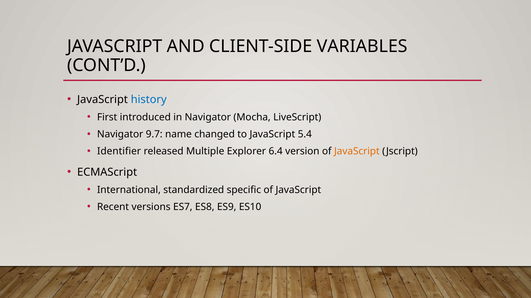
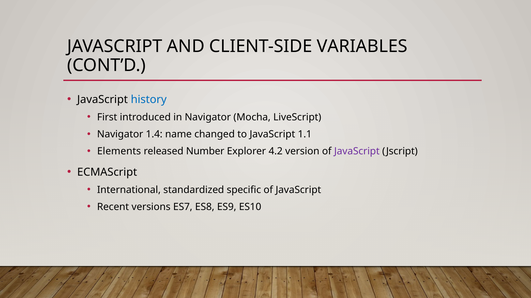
9.7: 9.7 -> 1.4 (154, 135)
5.4: 5.4 -> 1.1 (305, 135)
Identifier: Identifier -> Elements (119, 152)
Multiple: Multiple -> Number (205, 152)
6.4: 6.4 -> 4.2 (276, 152)
JavaScript colour: orange -> purple (357, 152)
